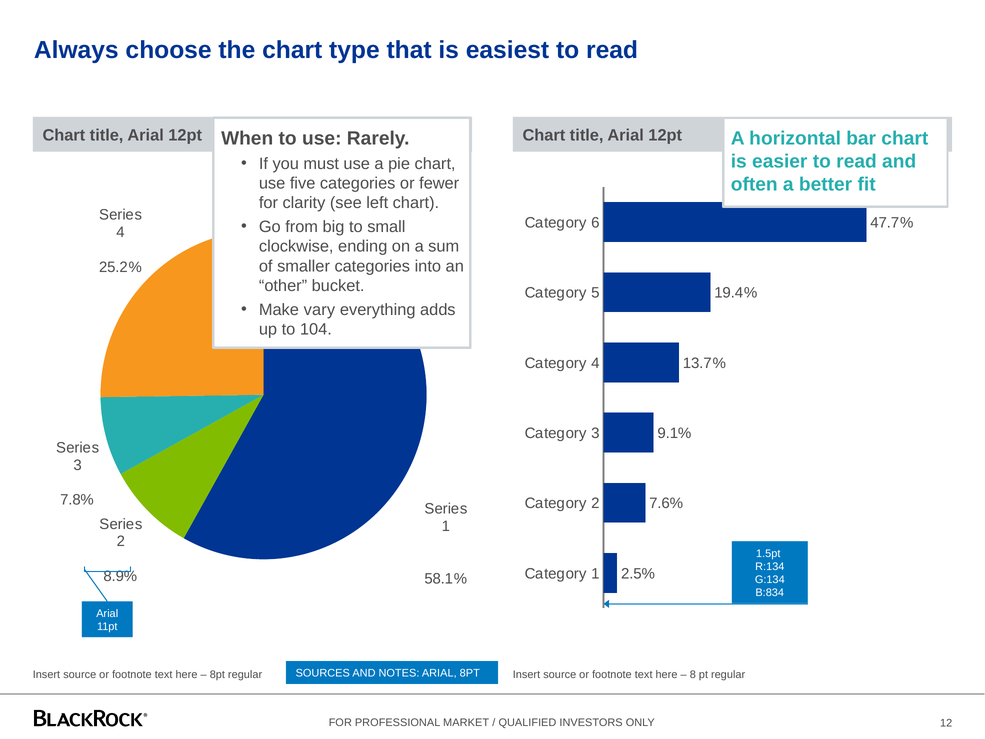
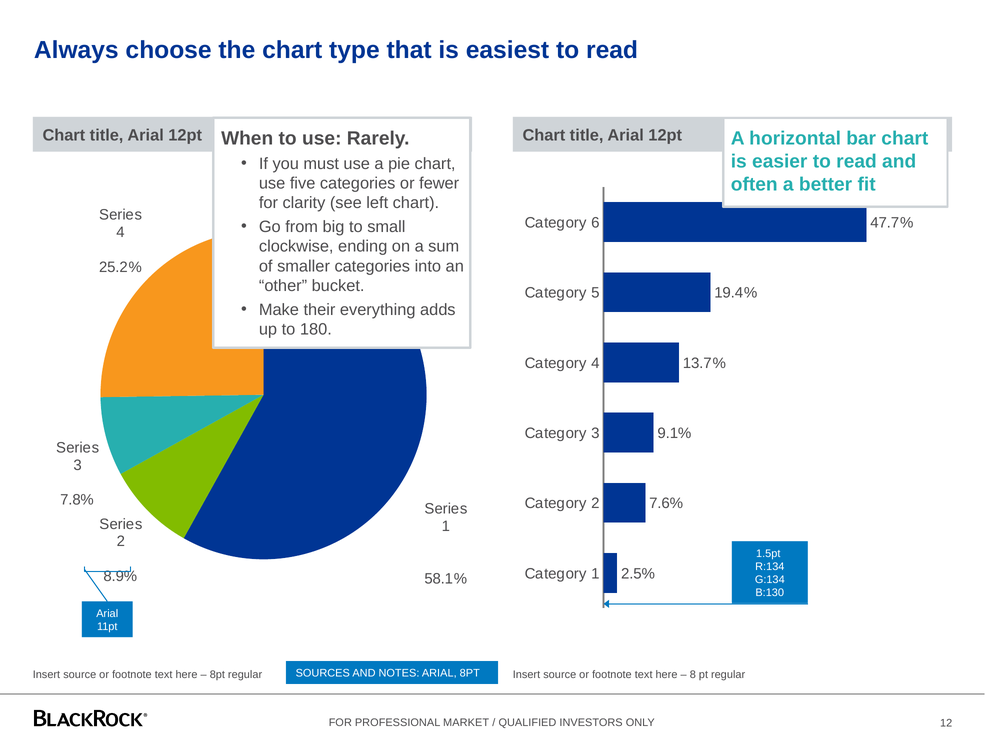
vary: vary -> their (319, 310)
104: 104 -> 180 (316, 329)
B:834: B:834 -> B:130 (770, 593)
